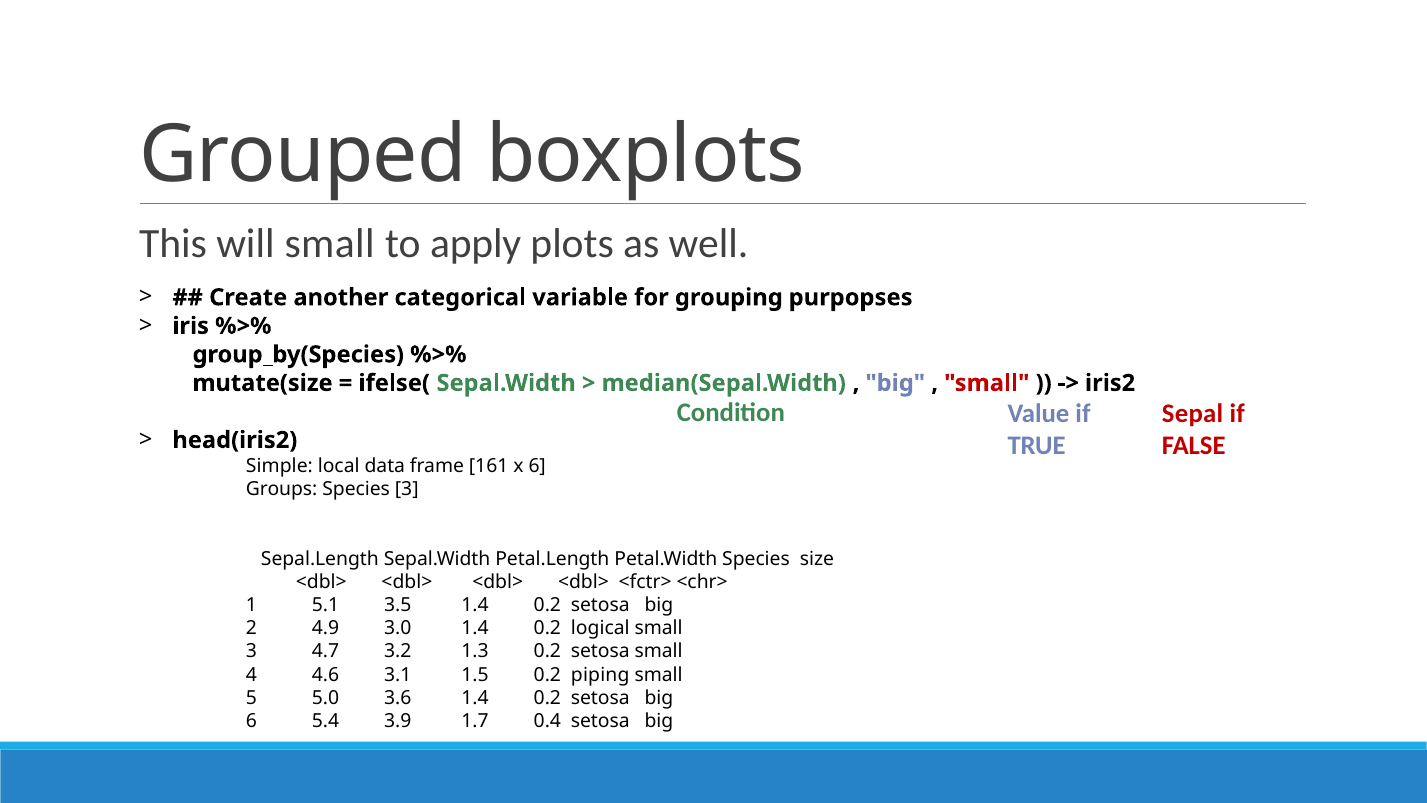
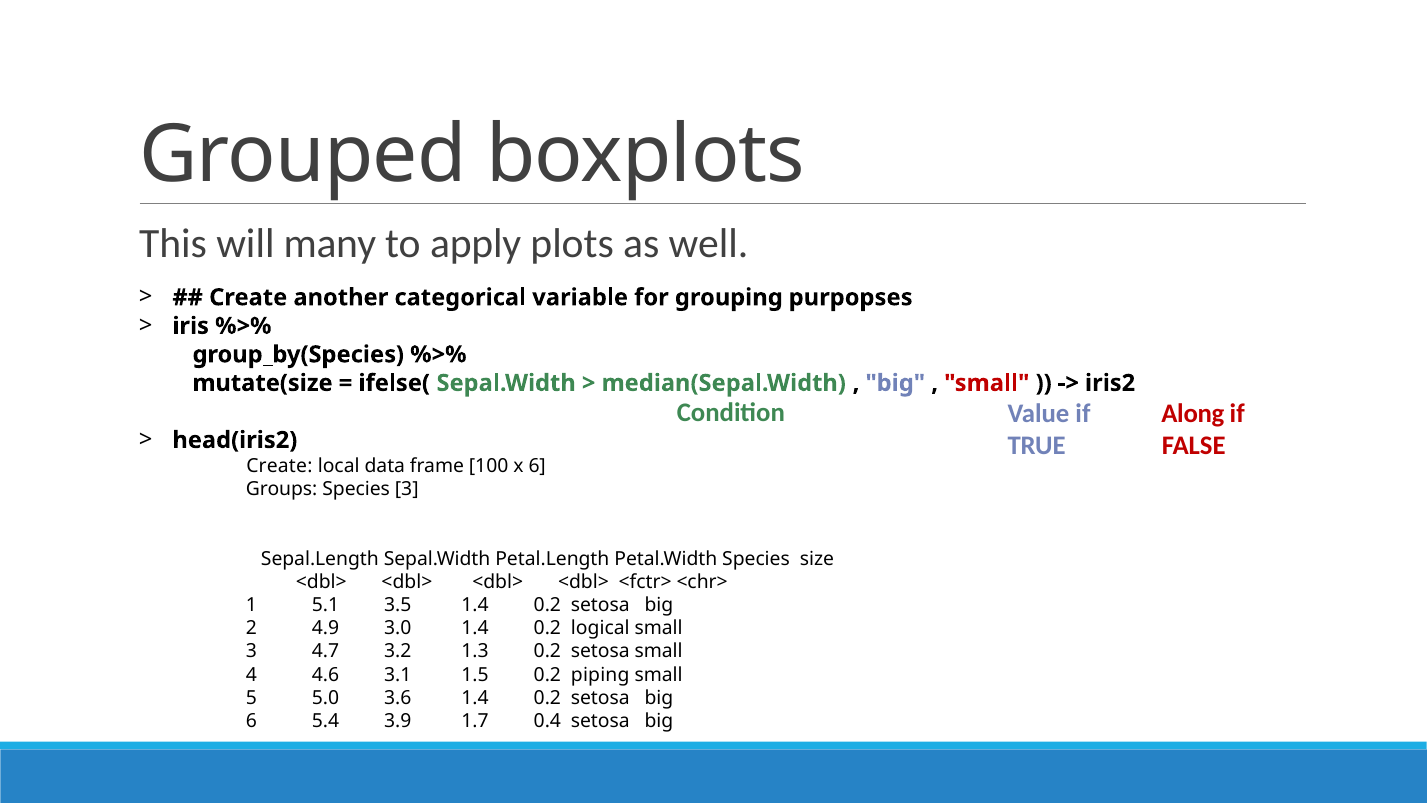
will small: small -> many (330, 244)
Sepal: Sepal -> Along (1193, 414)
Simple: Simple -> Create (279, 466)
161: 161 -> 100 (489, 466)
